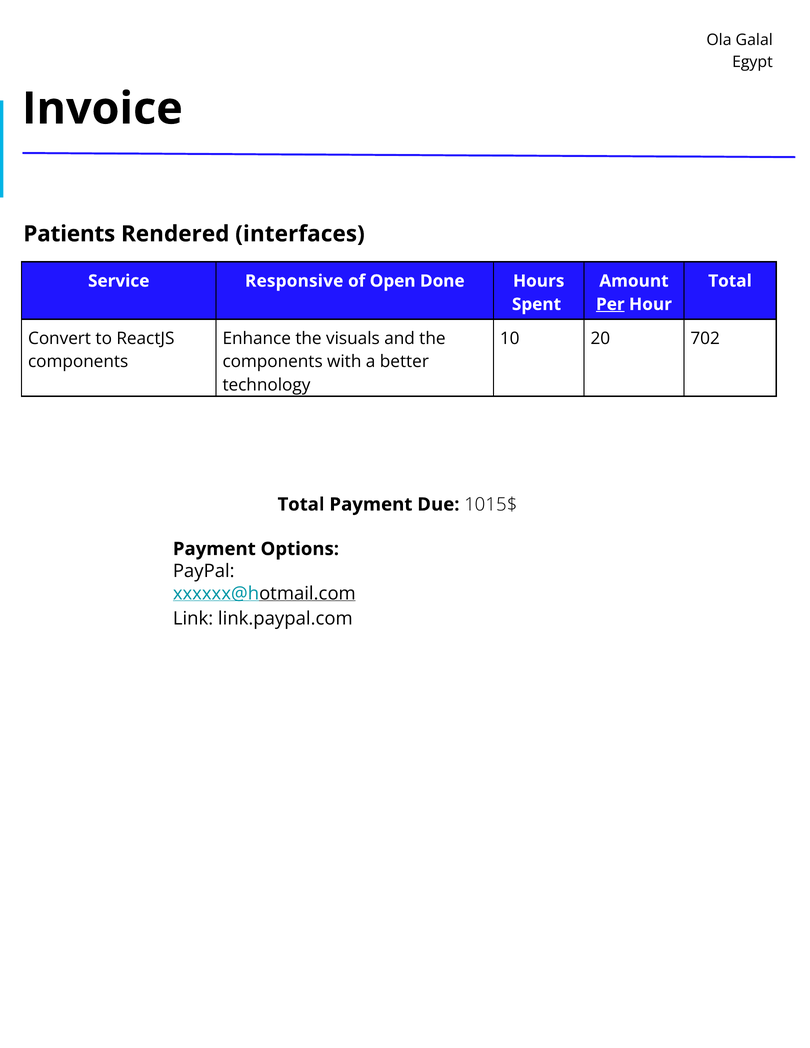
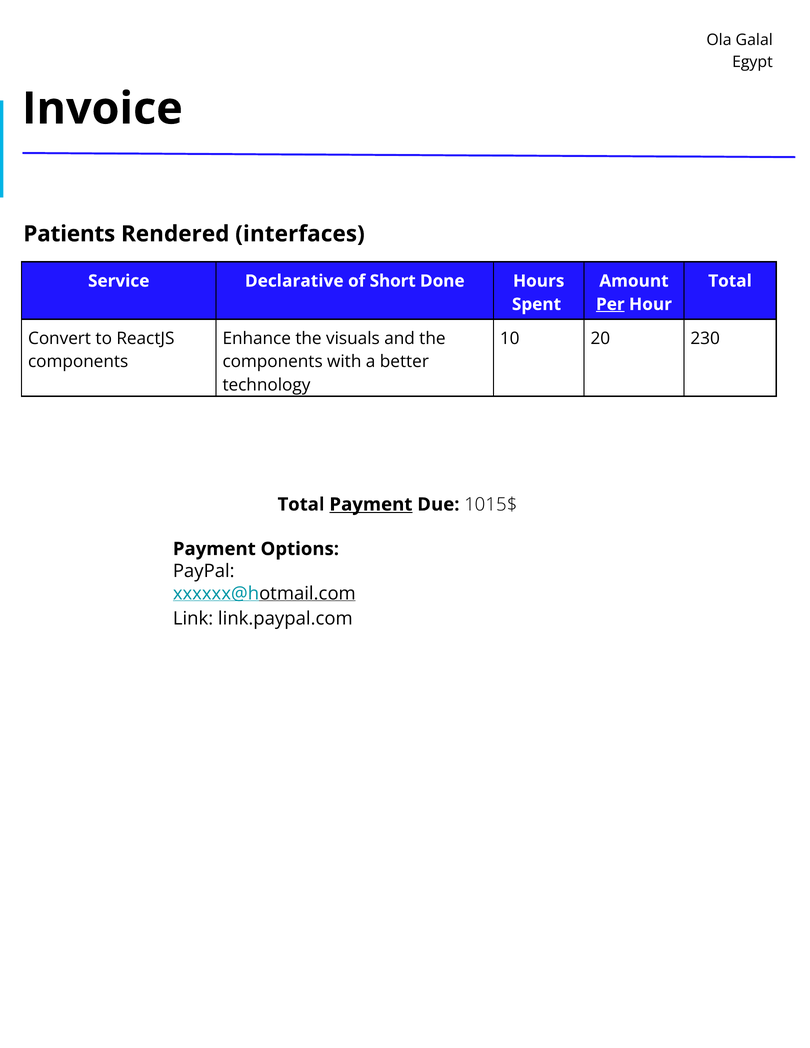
Responsive: Responsive -> Declarative (294, 281)
Open: Open -> Short (393, 281)
702: 702 -> 230 (705, 339)
Payment underline: none -> present (371, 505)
